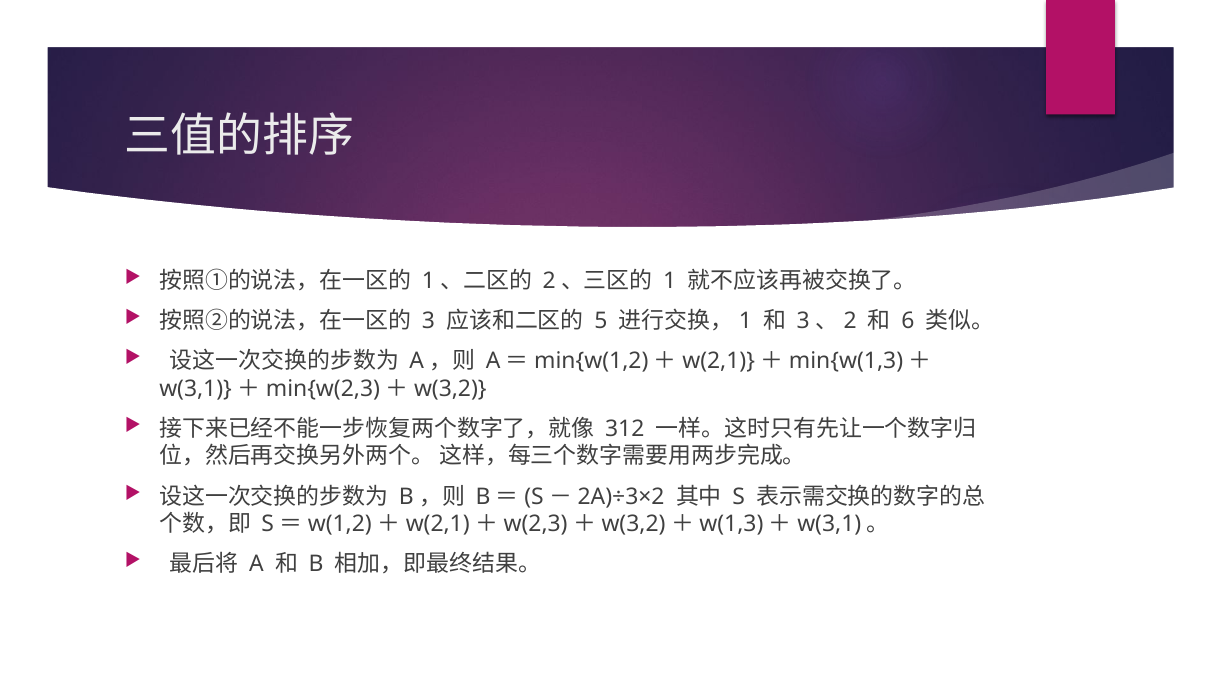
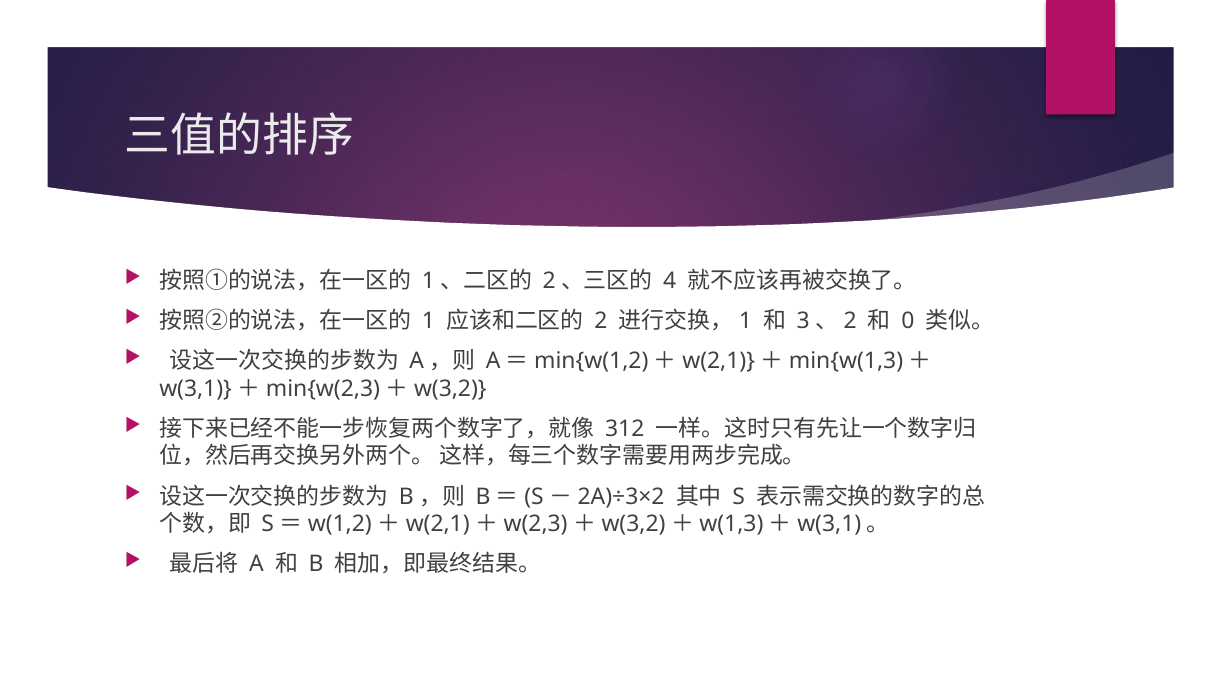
1: 1 -> 4 (670, 281)
3: 3 -> 1 (428, 321)
5: 5 -> 2 (601, 321)
6: 6 -> 0 (908, 321)
